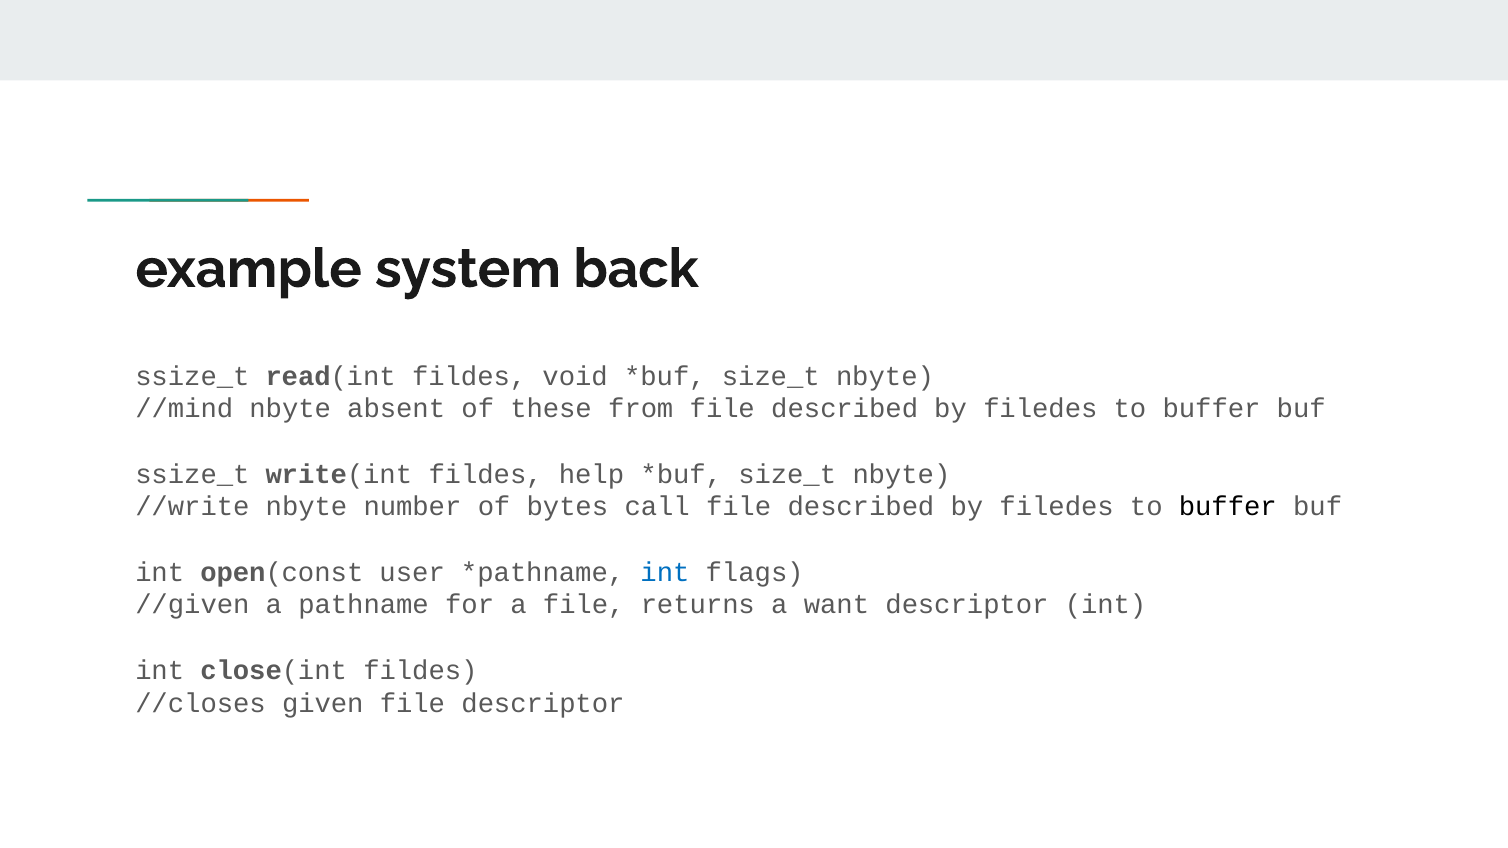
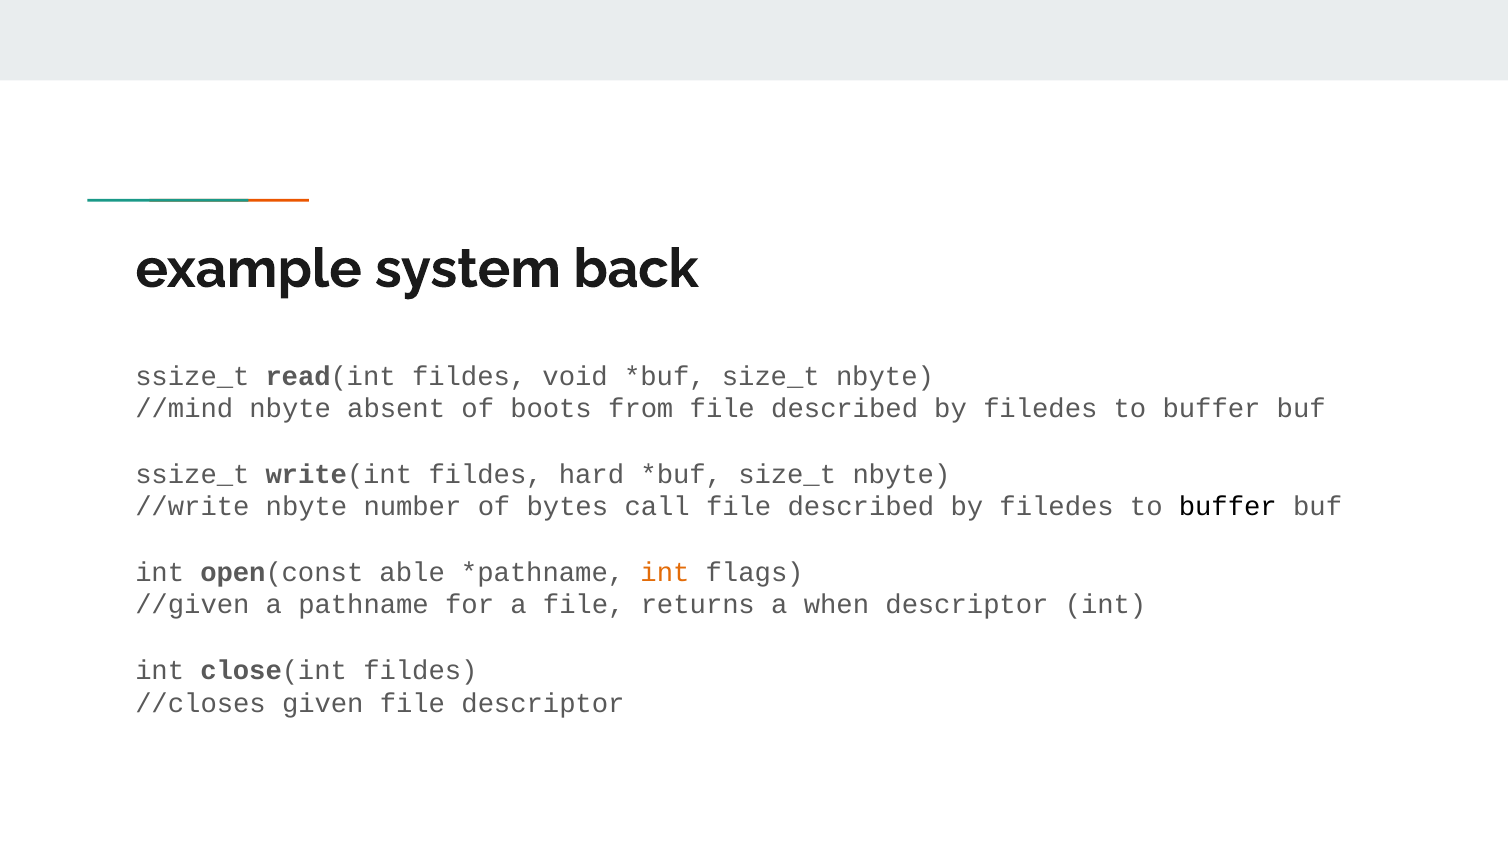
these: these -> boots (551, 409)
help: help -> hard (591, 474)
user: user -> able (412, 572)
int colour: blue -> orange (665, 572)
want: want -> when (837, 605)
